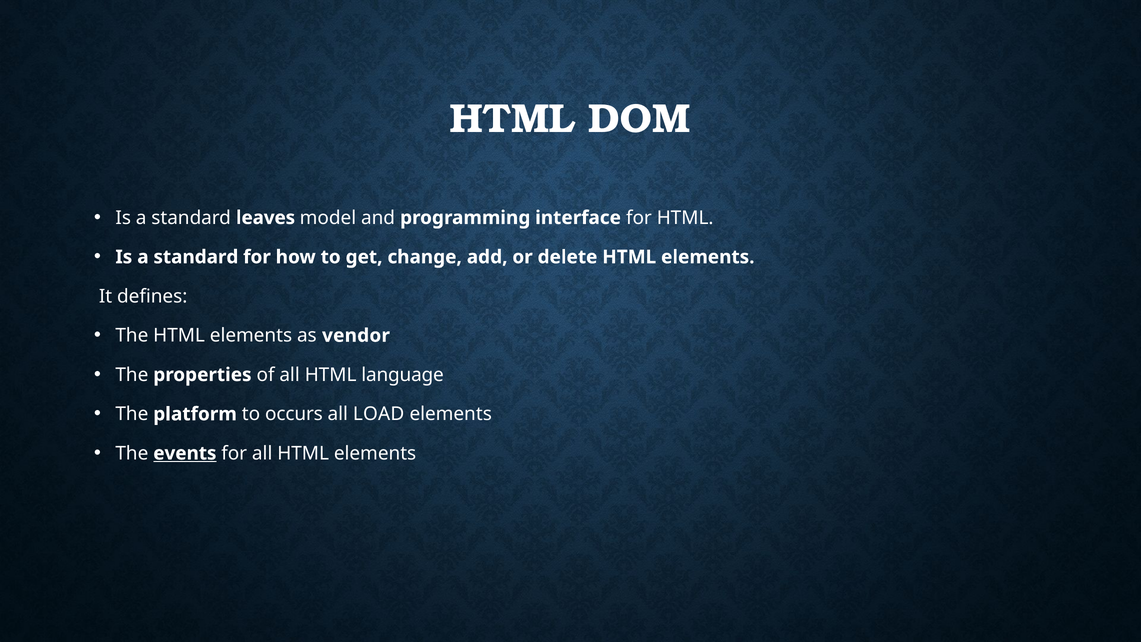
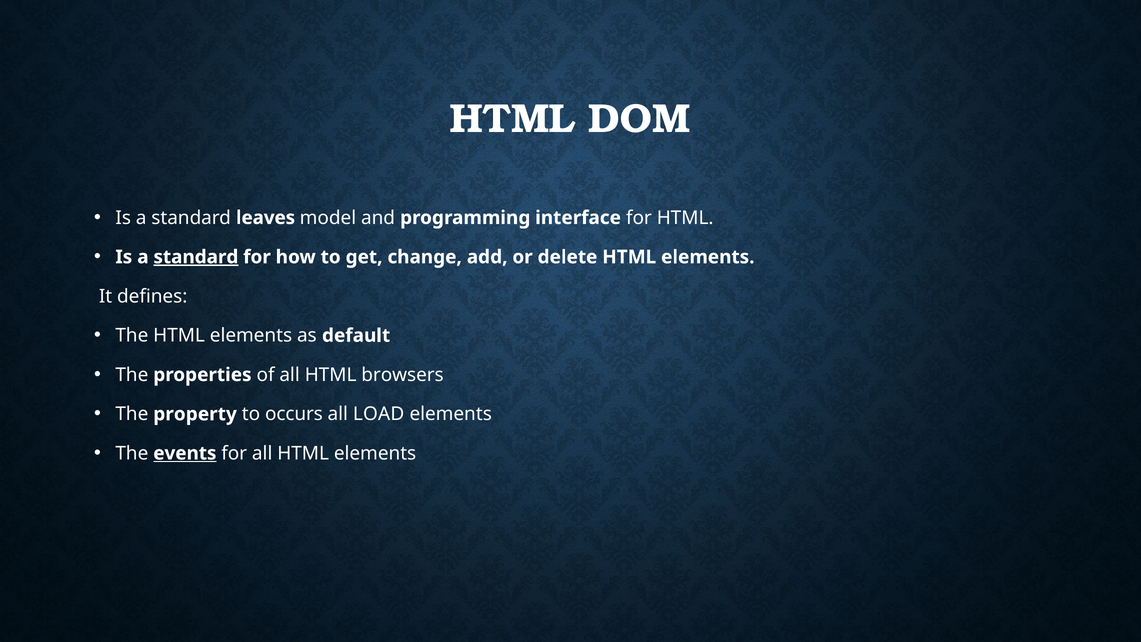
standard underline: none -> present (196, 257)
vendor: vendor -> default (356, 335)
language: language -> browsers (403, 375)
platform: platform -> property (195, 414)
